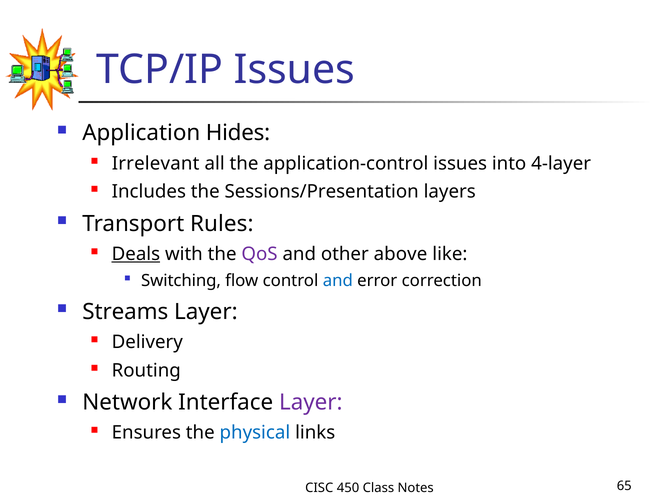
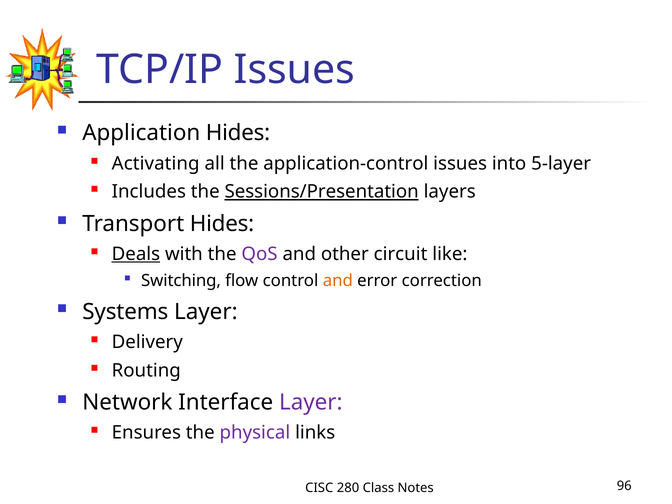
Irrelevant: Irrelevant -> Activating (156, 163)
4-layer: 4-layer -> 5-layer (561, 163)
Sessions/Presentation underline: none -> present (322, 192)
Transport Rules: Rules -> Hides (222, 224)
above: above -> circuit (401, 254)
and colour: blue -> orange (338, 281)
Streams: Streams -> Systems (125, 312)
physical colour: blue -> purple (255, 433)
450: 450 -> 280 (348, 488)
65: 65 -> 96 (624, 486)
